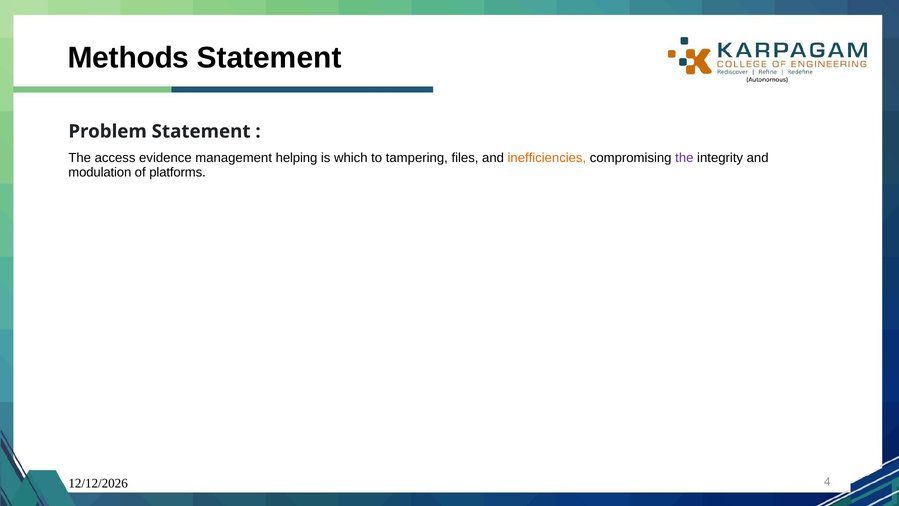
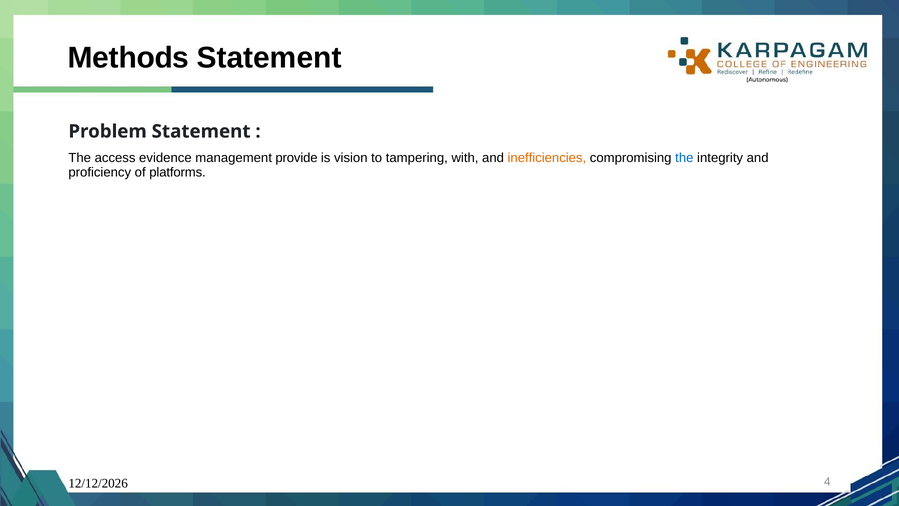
helping: helping -> provide (297, 158)
which: which -> vision (351, 158)
files: files -> with (465, 158)
the colour: purple -> blue (684, 158)
modulation: modulation -> proficiency (100, 172)
